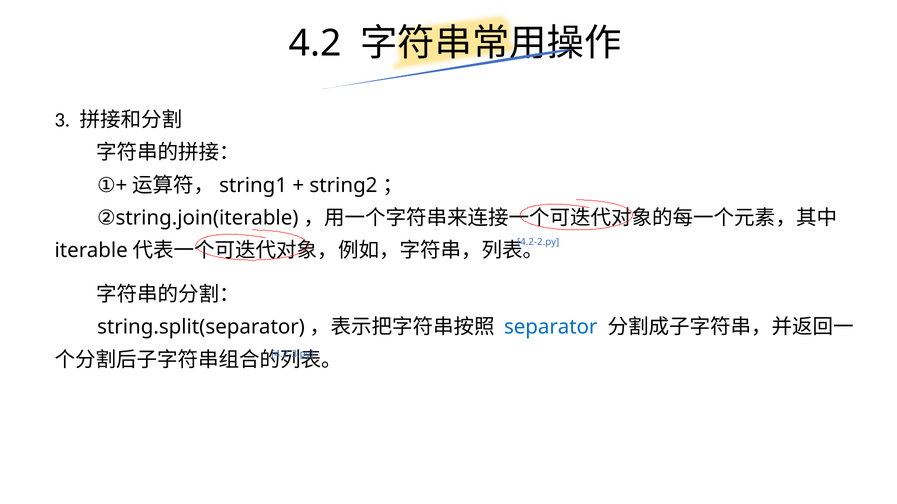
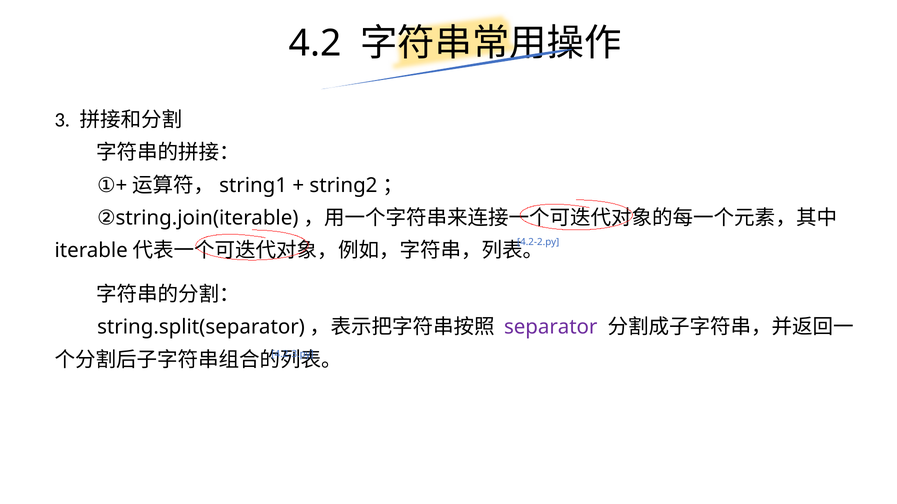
separator colour: blue -> purple (551, 327)
